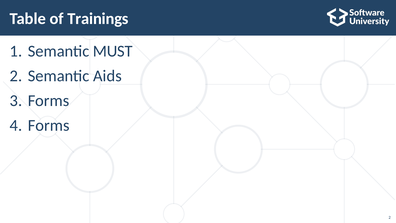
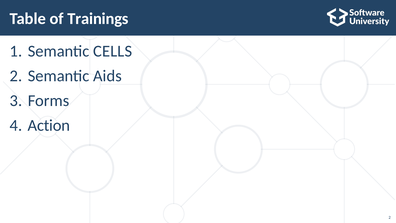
MUST: MUST -> CELLS (113, 51)
Forms: Forms -> Action (49, 125)
